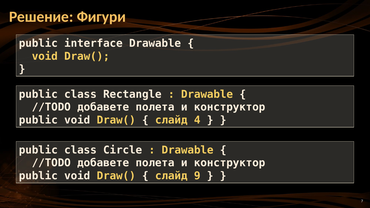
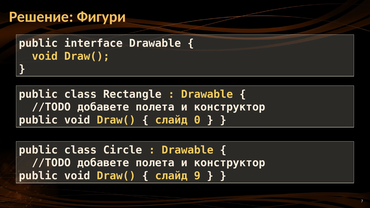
4: 4 -> 0 (197, 120)
